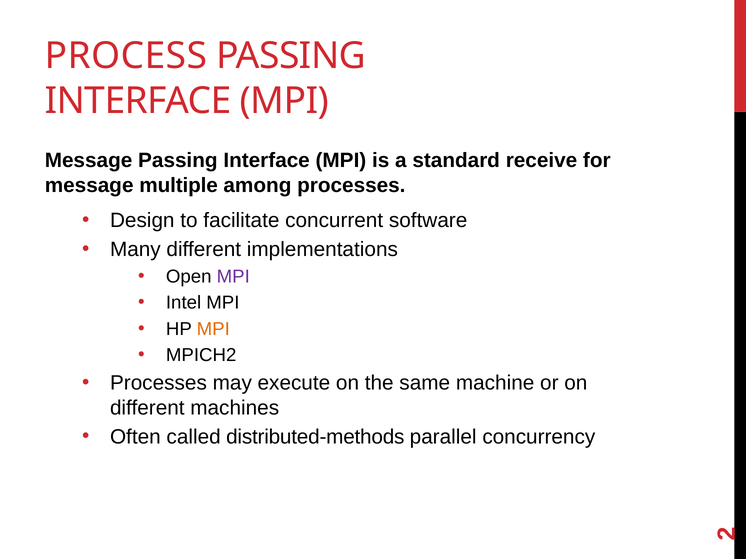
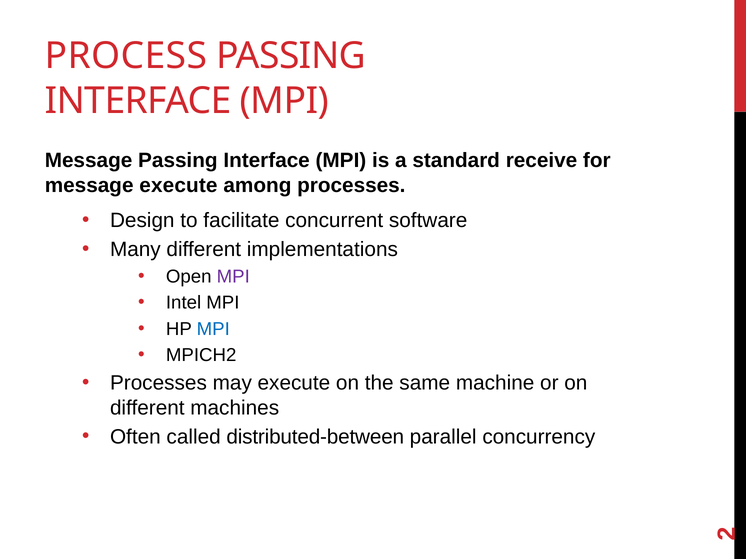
message multiple: multiple -> execute (178, 185)
MPI colour: orange -> blue (213, 329)
distributed-methods: distributed-methods -> distributed-between (315, 437)
